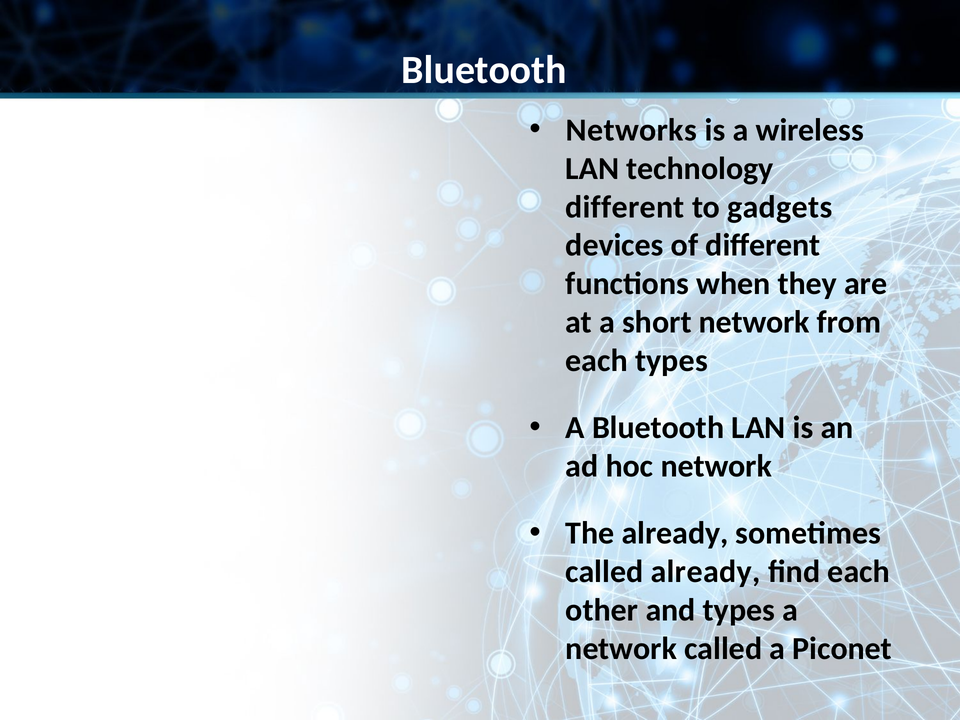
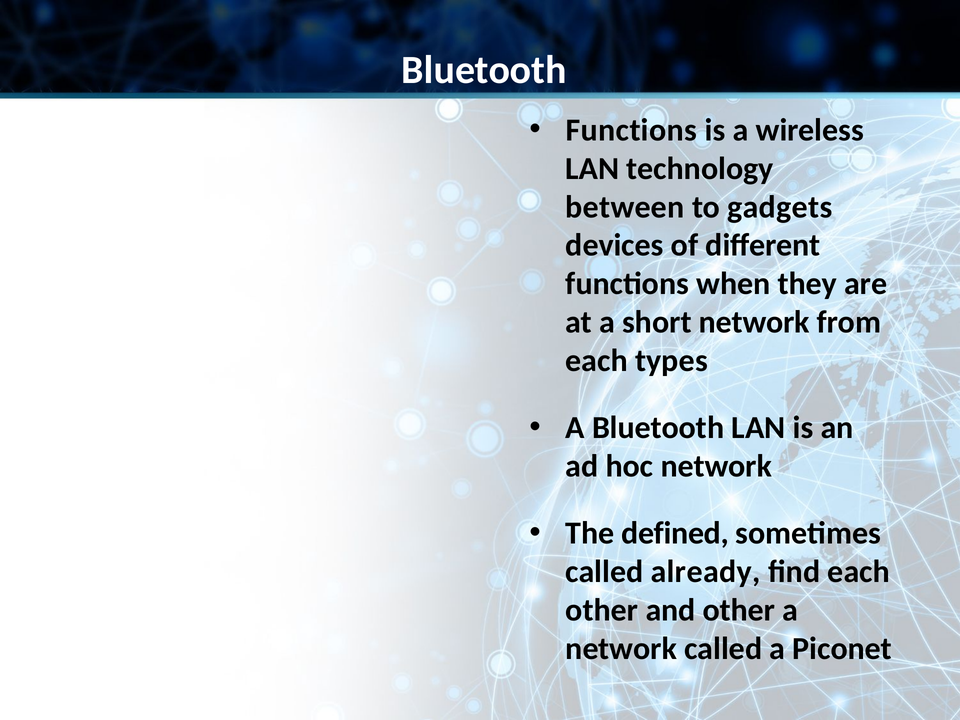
Networks: Networks -> Functions (631, 130)
different: different -> between (625, 207)
The already: already -> defined (675, 533)
and types: types -> other (739, 610)
